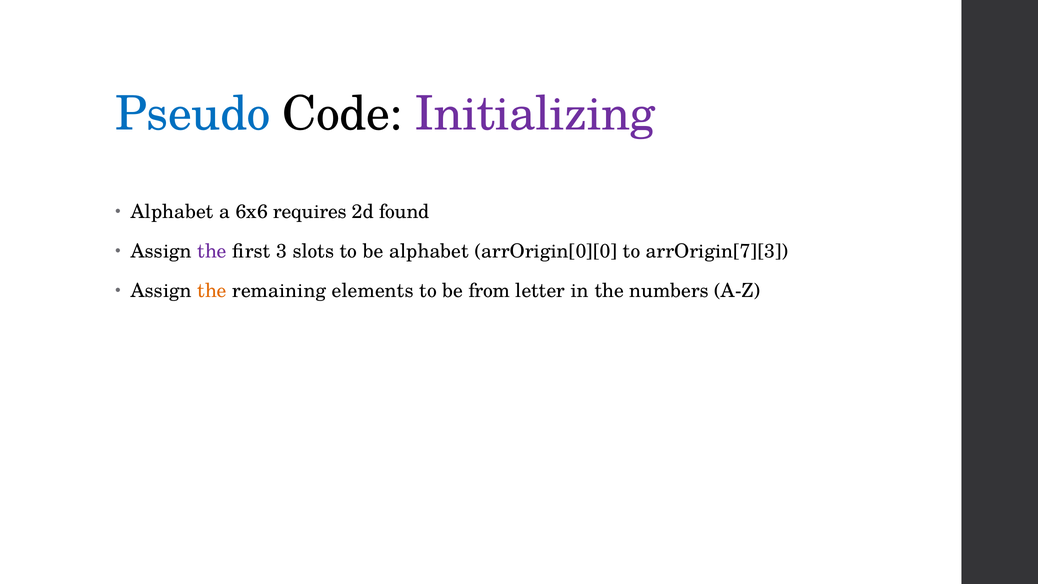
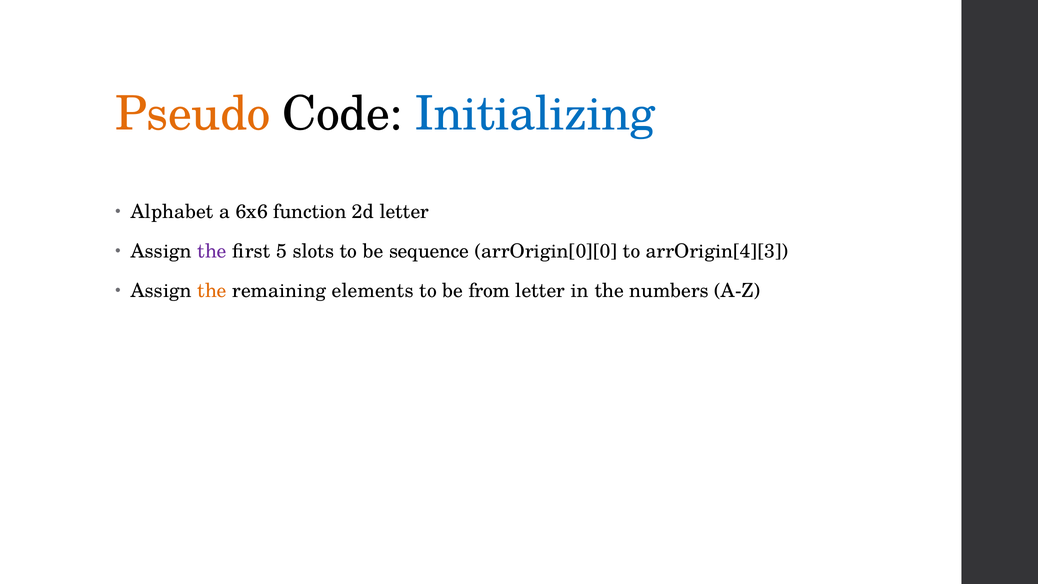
Pseudo colour: blue -> orange (193, 114)
Initializing colour: purple -> blue (535, 114)
requires: requires -> function (310, 212)
2d found: found -> letter (404, 212)
3: 3 -> 5 (282, 251)
be alphabet: alphabet -> sequence (429, 251)
arrOrigin[7][3: arrOrigin[7][3 -> arrOrigin[4][3 (717, 251)
